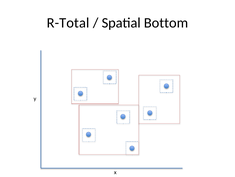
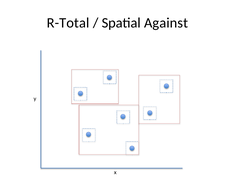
Bottom: Bottom -> Against (166, 23)
